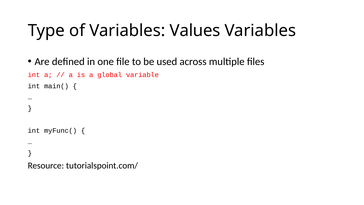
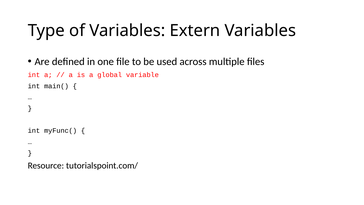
Values: Values -> Extern (195, 31)
